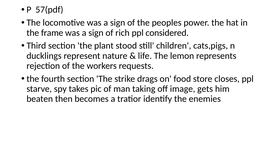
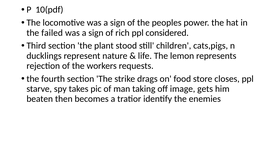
57(pdf: 57(pdf -> 10(pdf (49, 10)
frame: frame -> failed (52, 33)
